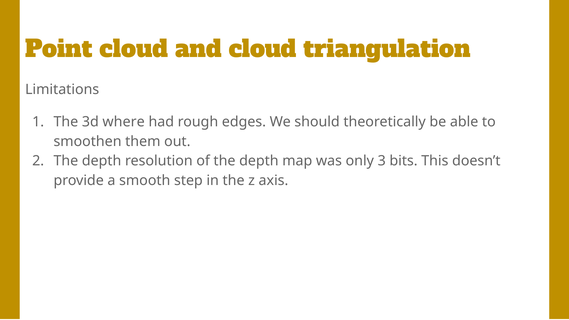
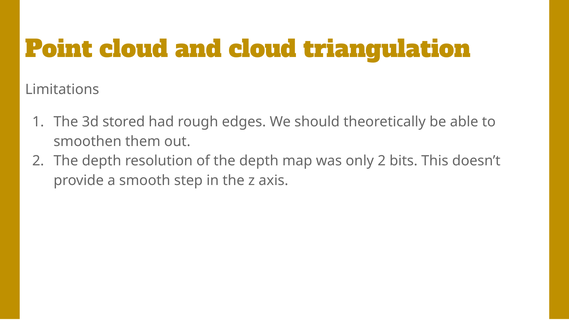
where: where -> stored (124, 122)
only 3: 3 -> 2 (382, 161)
